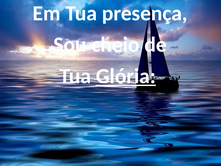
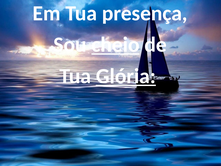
cheio underline: none -> present (115, 45)
